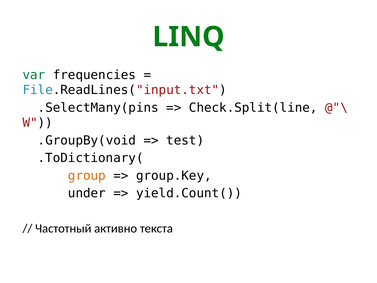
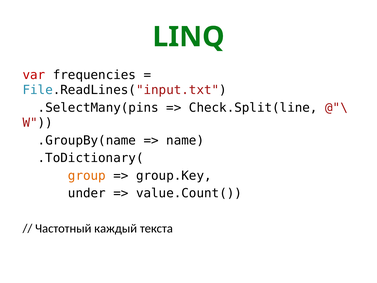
var colour: green -> red (34, 75)
.GroupBy(void: .GroupBy(void -> .GroupBy(name (87, 140)
test: test -> name (185, 140)
yield.Count(: yield.Count( -> value.Count( (189, 193)
активно: активно -> каждый (116, 228)
